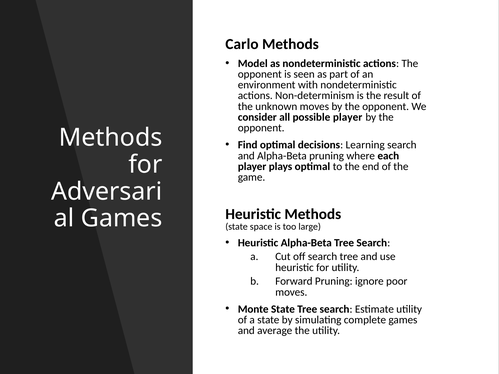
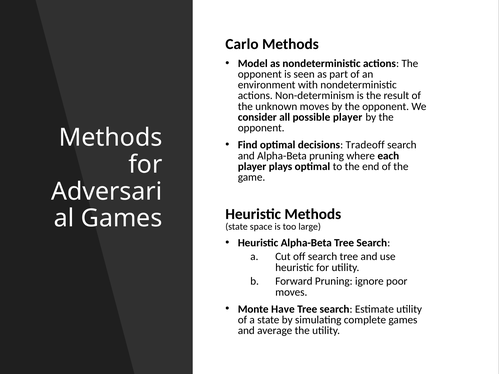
Learning: Learning -> Tradeoff (365, 145)
Monte State: State -> Have (283, 309)
